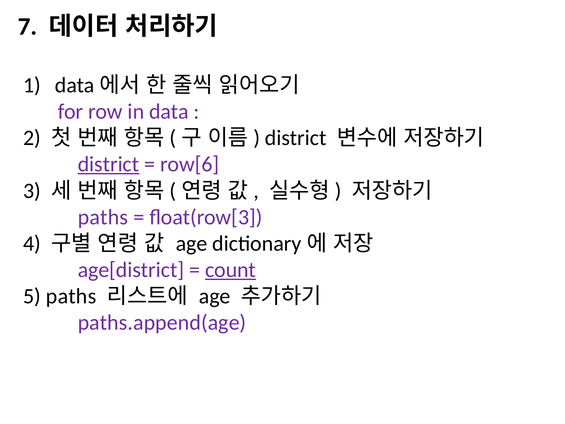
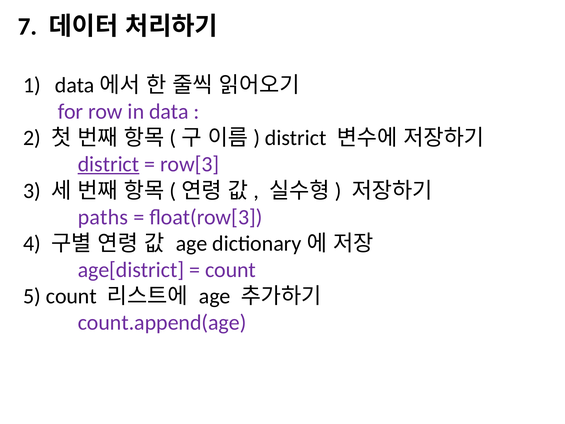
row[6: row[6 -> row[3 (190, 164)
count underline: present -> none (231, 270)
5 paths: paths -> count (71, 296)
paths.append(age: paths.append(age -> count.append(age (162, 323)
